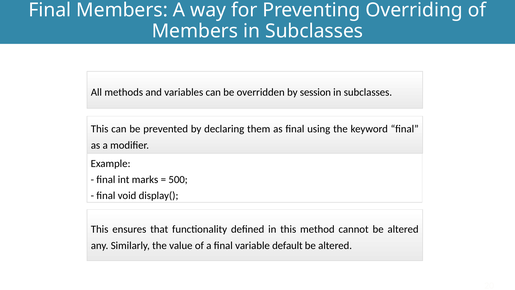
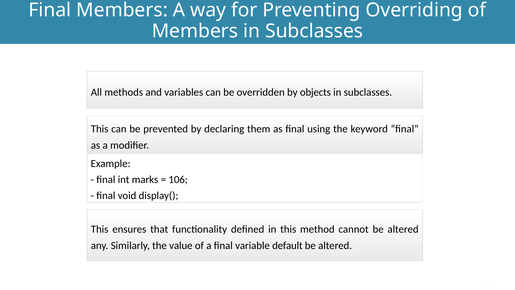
session: session -> objects (315, 92)
500: 500 -> 106 (178, 179)
